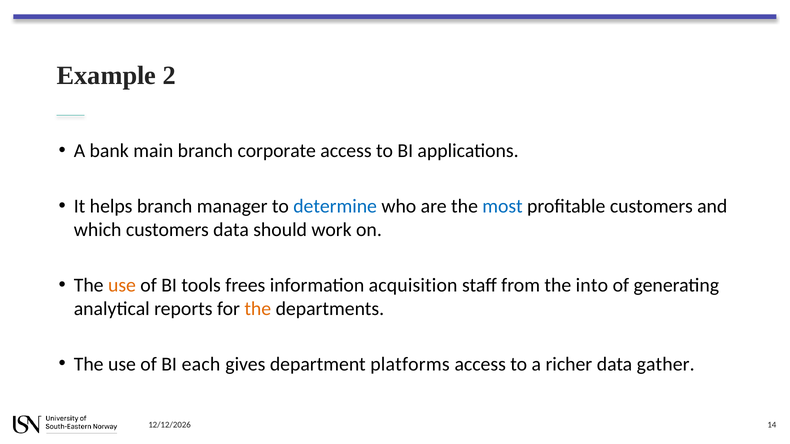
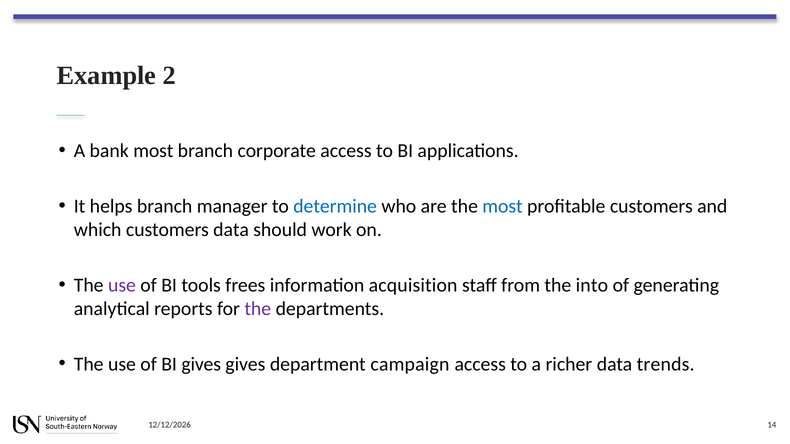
bank main: main -> most (153, 151)
use colour: orange -> purple (122, 285)
the colour: orange -> purple (258, 309)
BI each: each -> gives (201, 364)
platforms: platforms -> campaign (410, 364)
gather: gather -> trends (666, 364)
